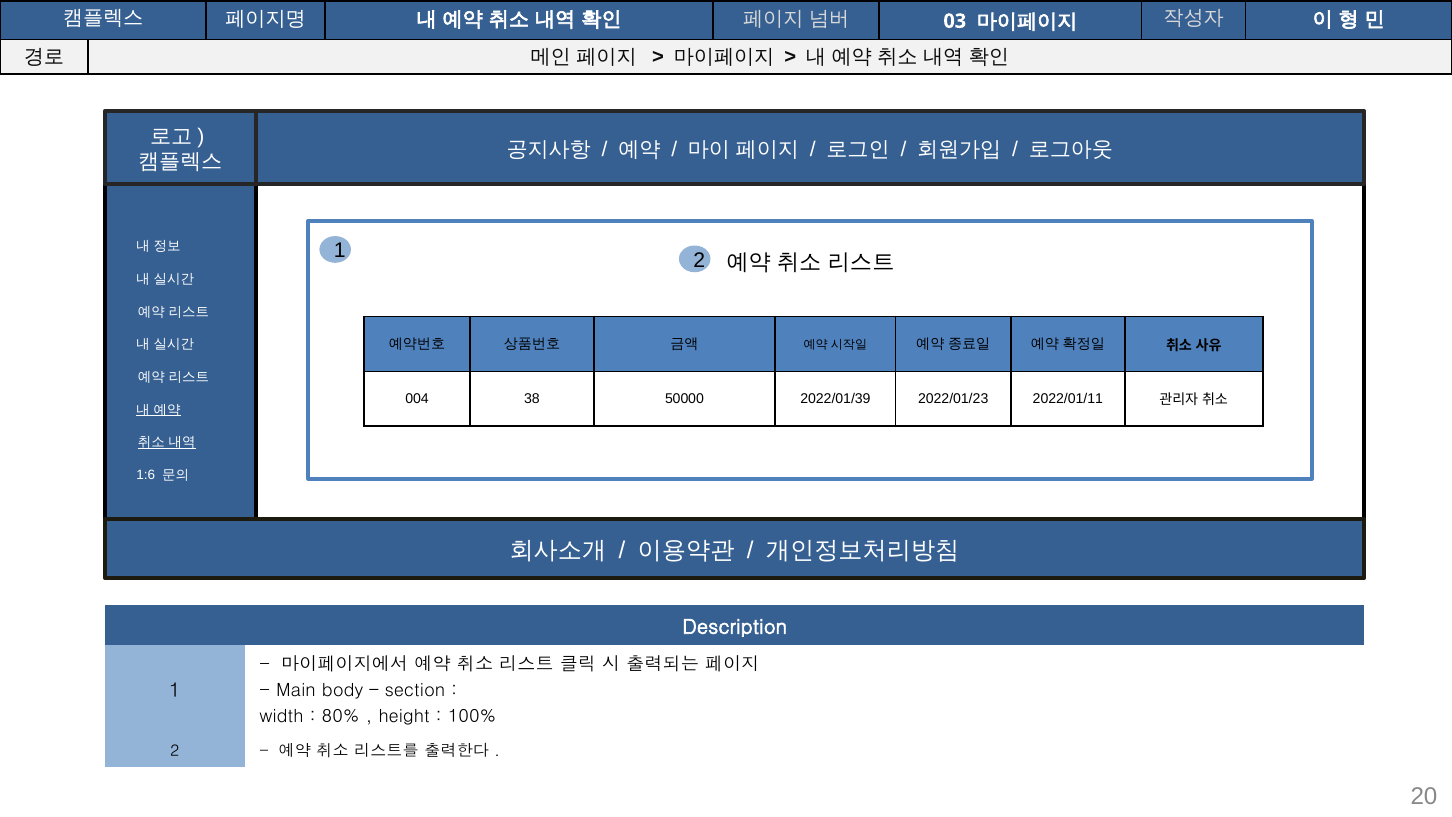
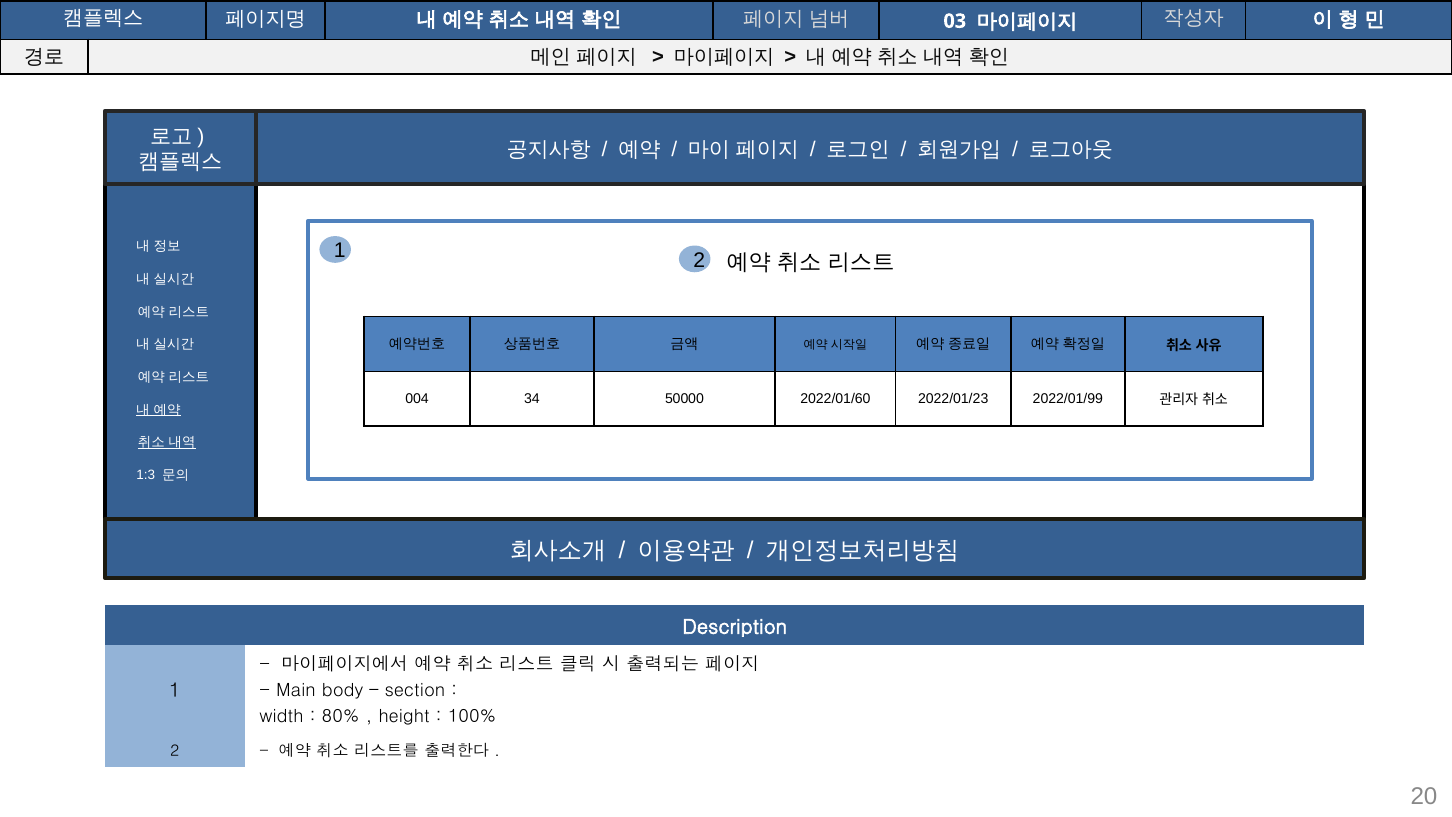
38: 38 -> 34 (532, 399)
2022/01/39: 2022/01/39 -> 2022/01/60 (835, 399)
2022/01/11: 2022/01/11 -> 2022/01/99 (1068, 399)
1:6: 1:6 -> 1:3 (146, 475)
